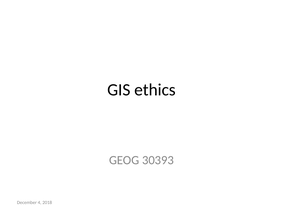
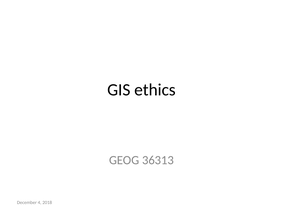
30393: 30393 -> 36313 (158, 160)
